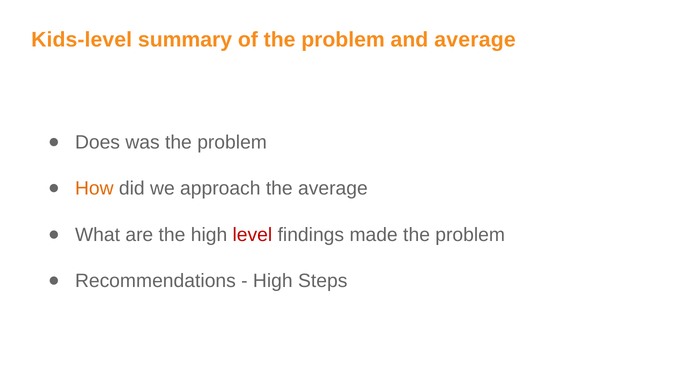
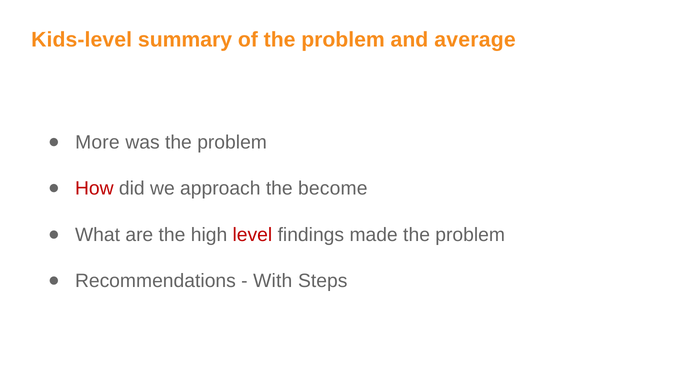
Does: Does -> More (97, 142)
How colour: orange -> red (94, 189)
the average: average -> become (333, 189)
High: High -> With (273, 281)
